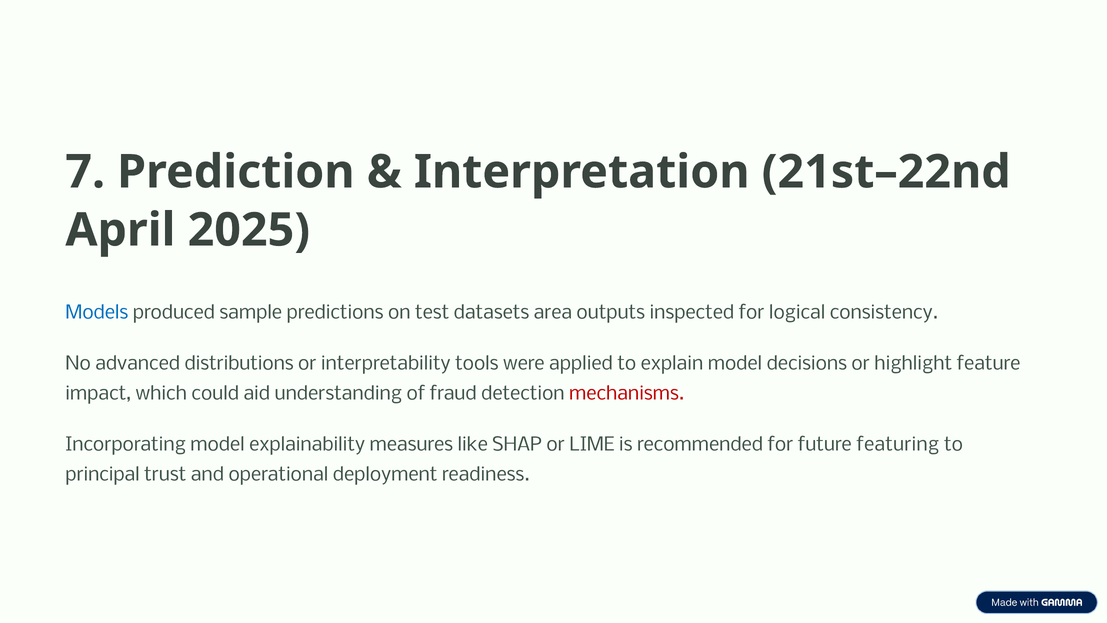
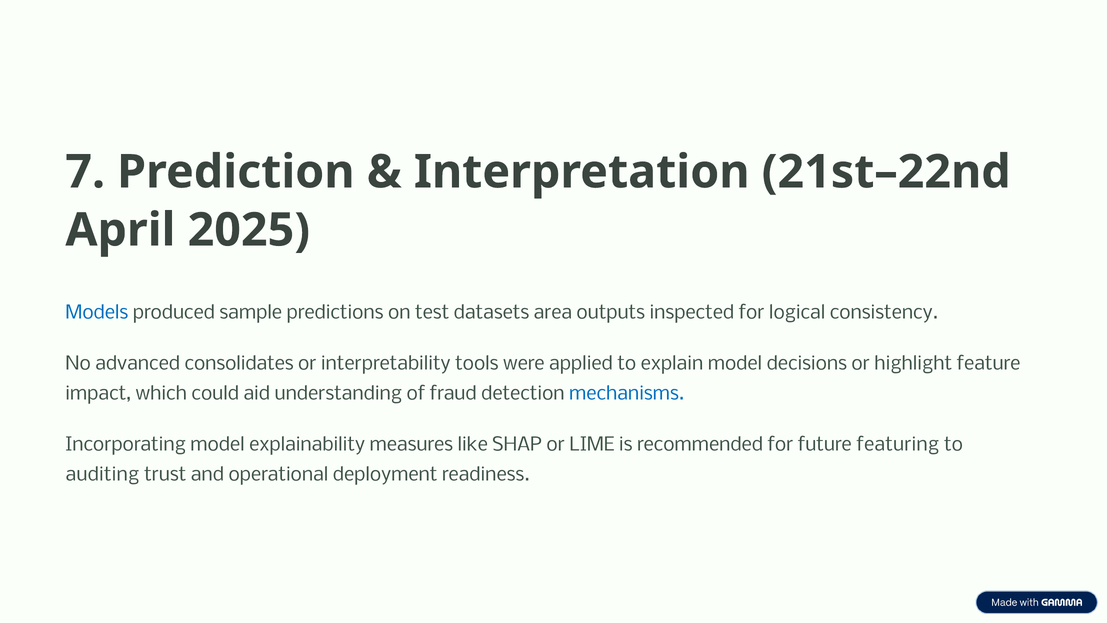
distributions: distributions -> consolidates (239, 364)
mechanisms colour: red -> blue (627, 393)
principal: principal -> auditing (102, 474)
